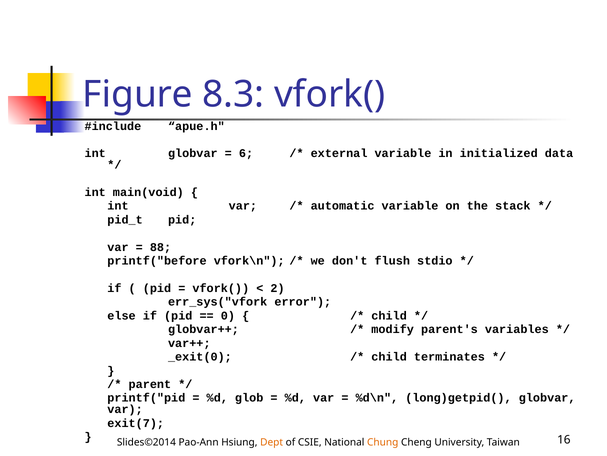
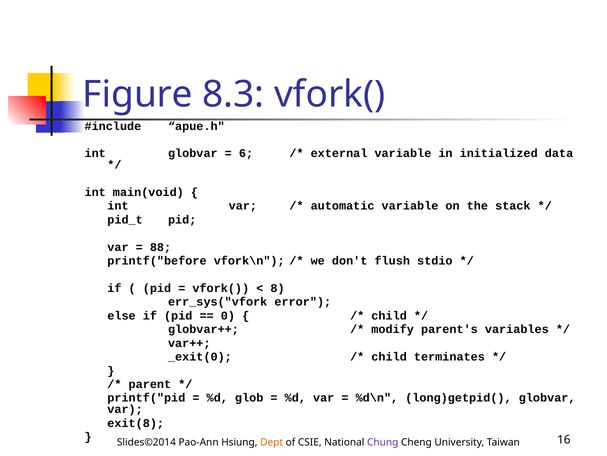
2: 2 -> 8 (278, 288)
exit(7: exit(7 -> exit(8 (136, 422)
Chung colour: orange -> purple (383, 442)
